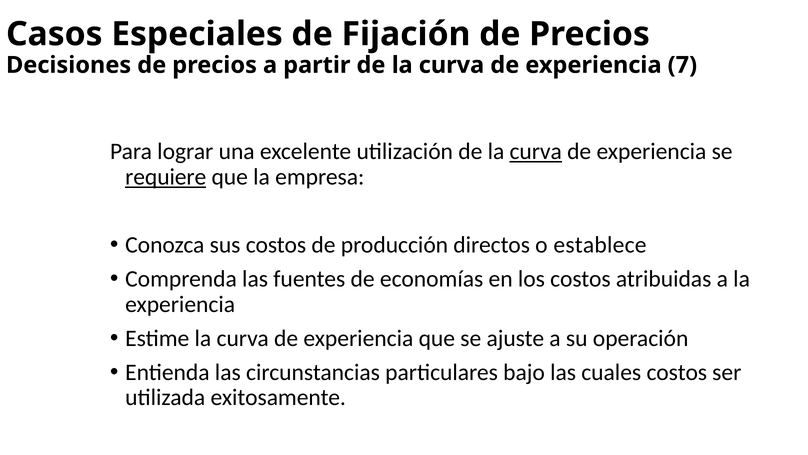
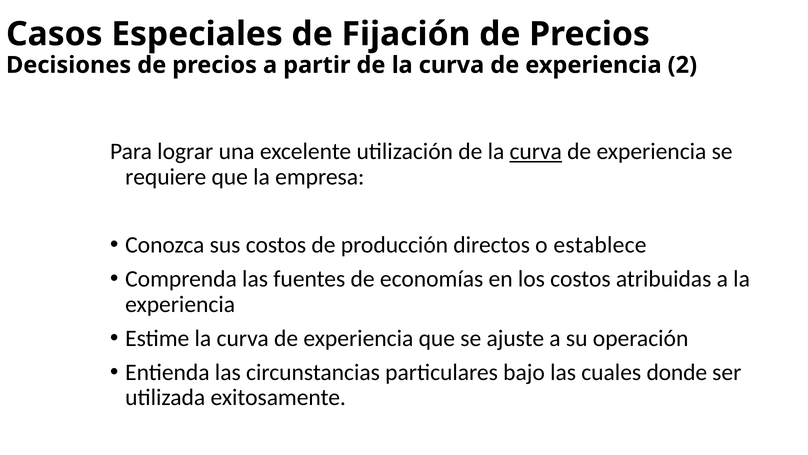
7: 7 -> 2 (682, 65)
requiere underline: present -> none (166, 177)
cuales costos: costos -> donde (677, 372)
